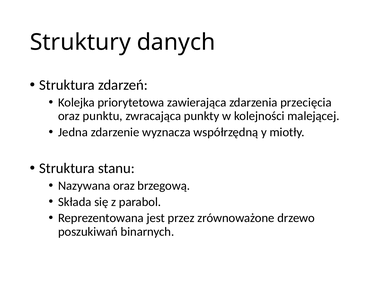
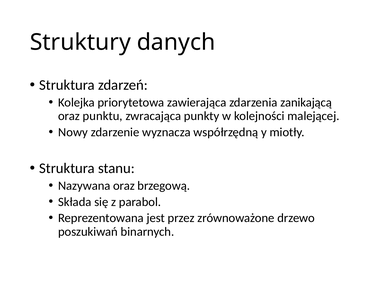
przecięcia: przecięcia -> zanikającą (306, 103)
Jedna: Jedna -> Nowy (73, 132)
